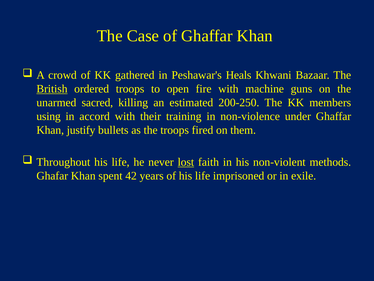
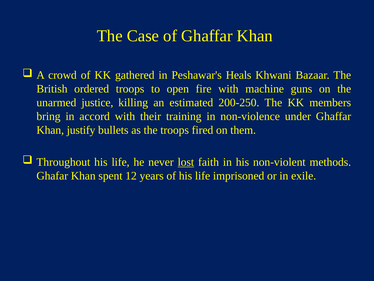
British underline: present -> none (52, 89)
sacred: sacred -> justice (97, 102)
using: using -> bring (48, 116)
42: 42 -> 12 (131, 175)
